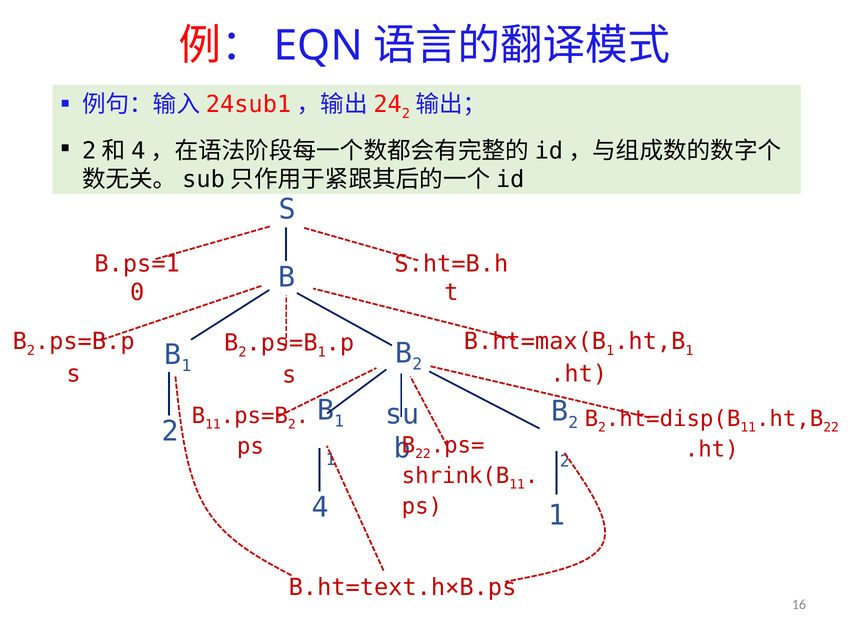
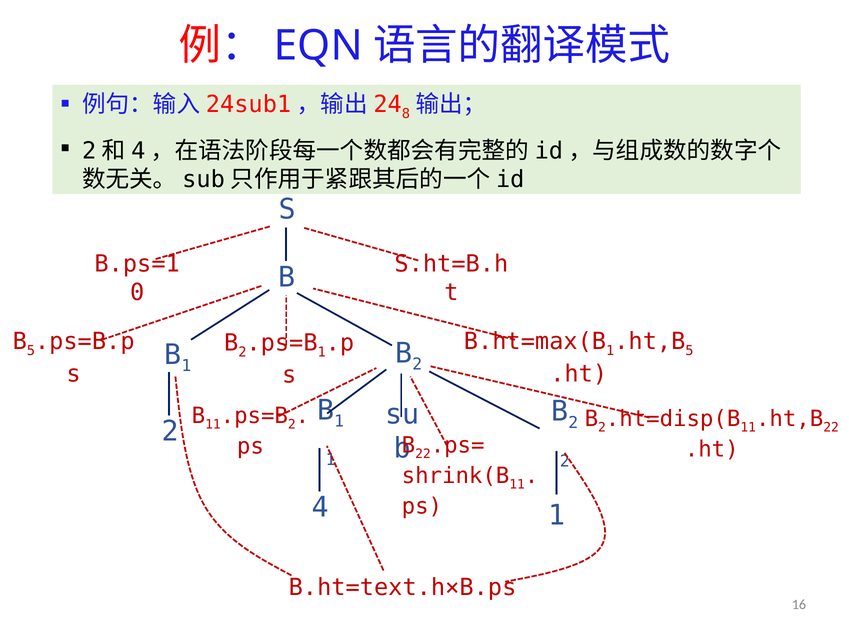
2: 2 -> 8 (406, 114)
2: 2 -> 5 (31, 351)
1: 1 -> 5 (689, 351)
